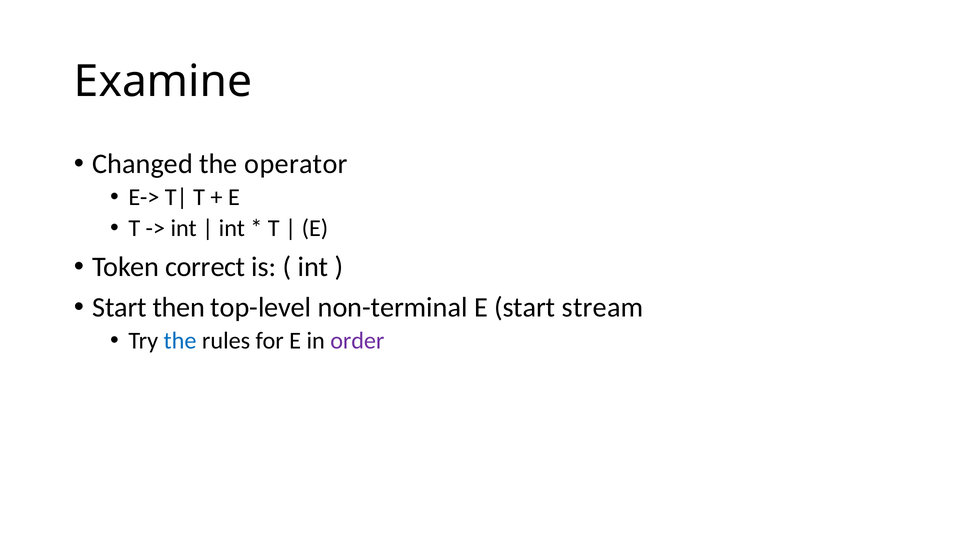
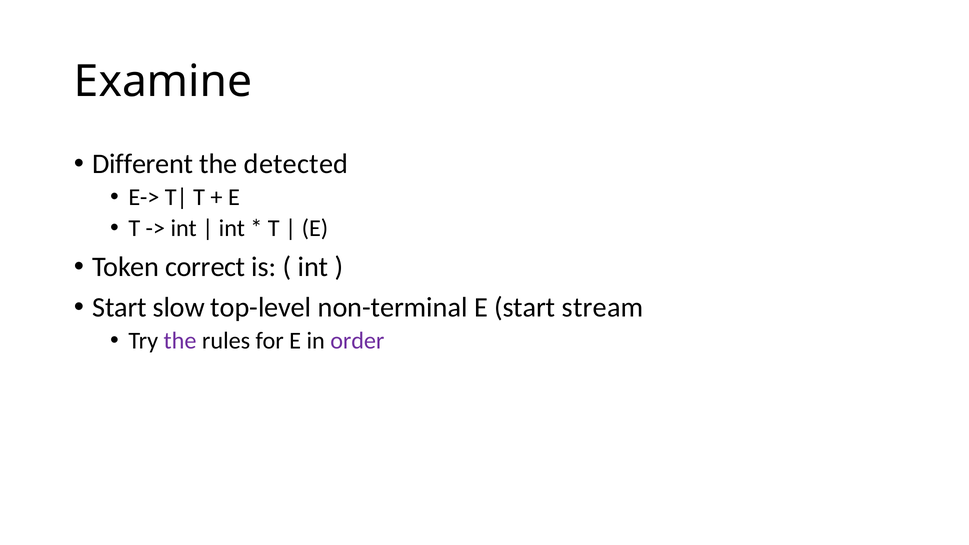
Changed: Changed -> Different (143, 164)
operator: operator -> detected (296, 164)
then: then -> slow (179, 307)
the colour: blue -> purple (180, 341)
